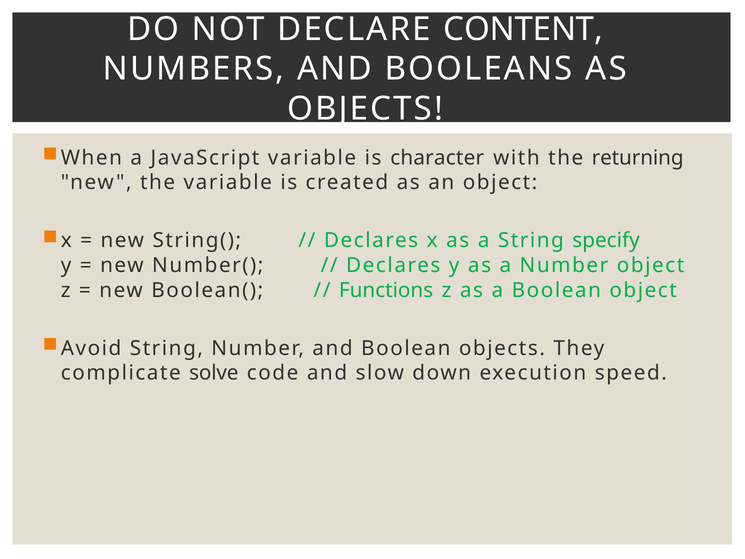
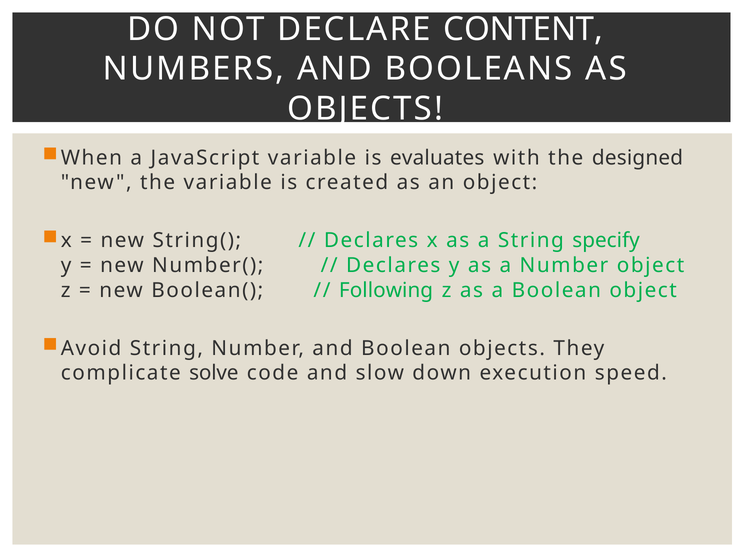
character: character -> evaluates (437, 158)
returning: returning -> designed (638, 158)
Functions: Functions -> Following (386, 290)
